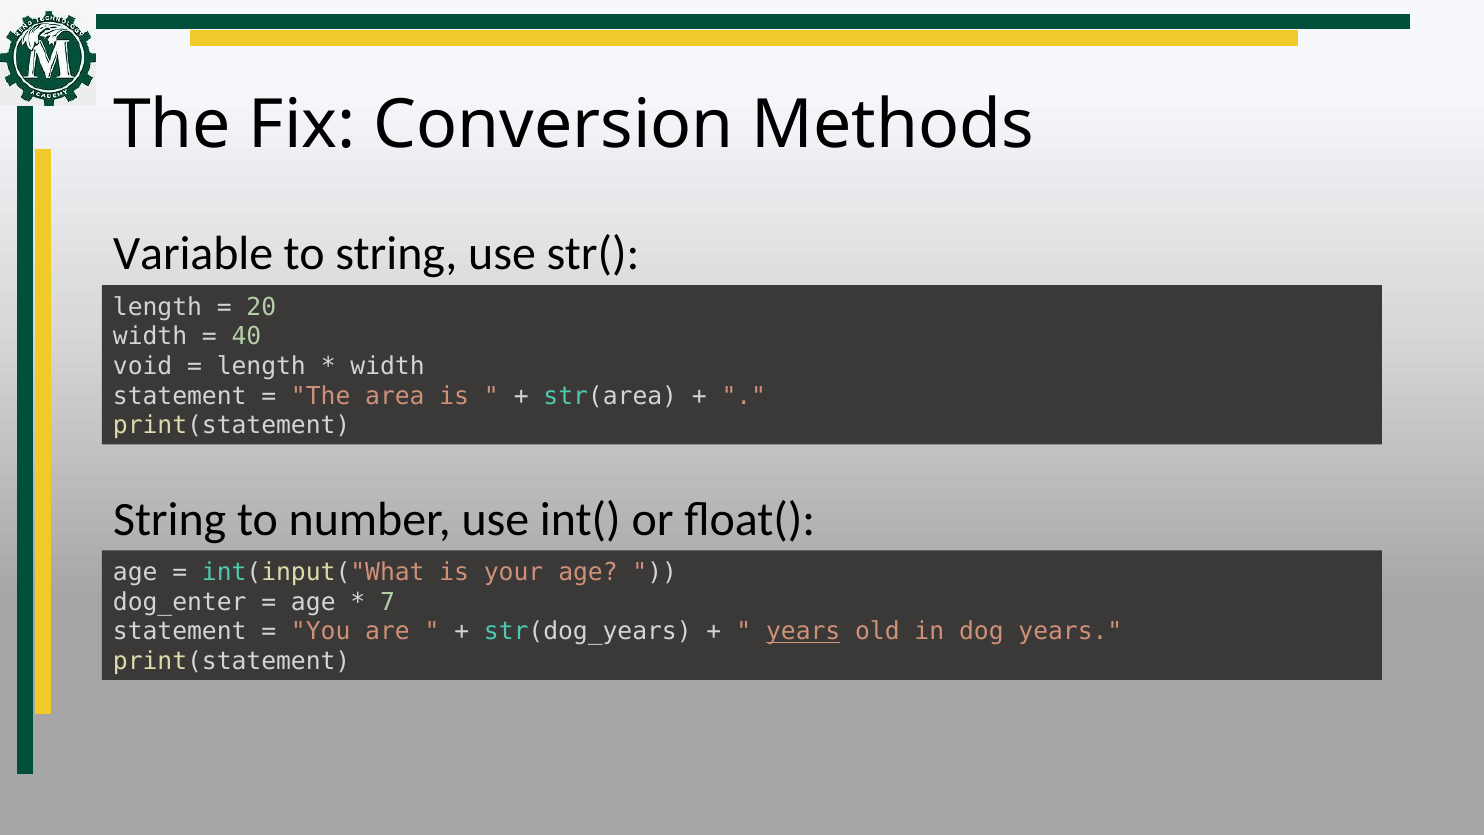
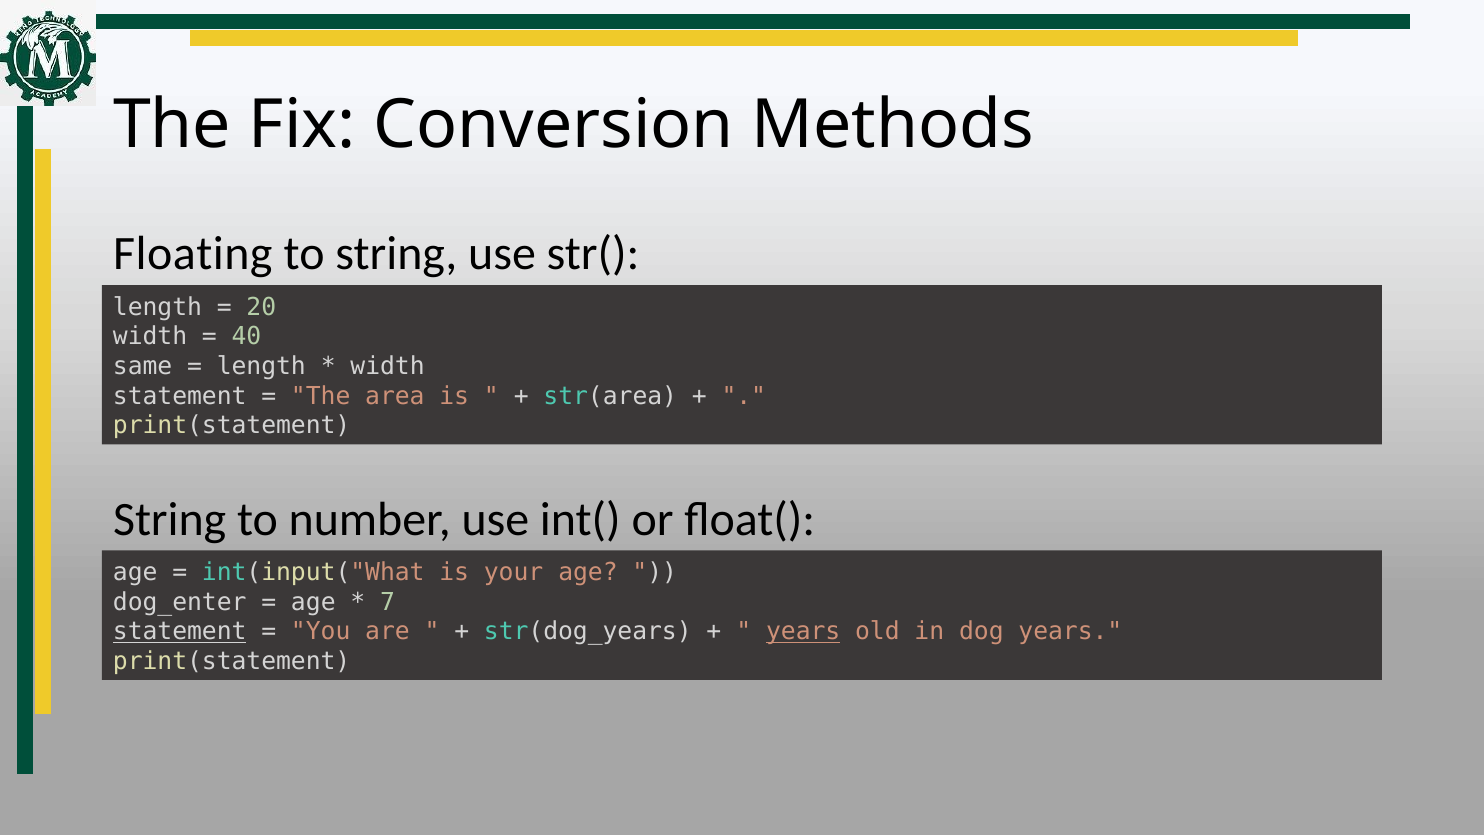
Variable: Variable -> Floating (193, 254)
void: void -> same (143, 366)
statement underline: none -> present (180, 632)
